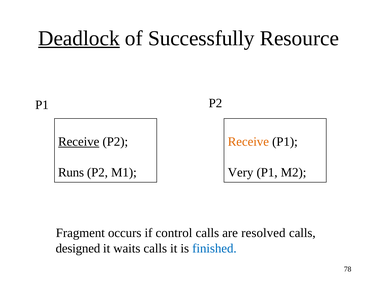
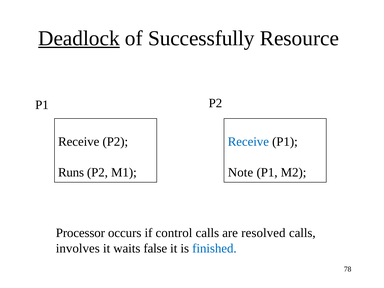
Receive underline: present -> none (79, 142)
Receive colour: orange -> blue (248, 142)
Very: Very -> Note (241, 172)
Fragment: Fragment -> Processor (80, 233)
designed: designed -> involves (78, 248)
waits calls: calls -> false (155, 248)
